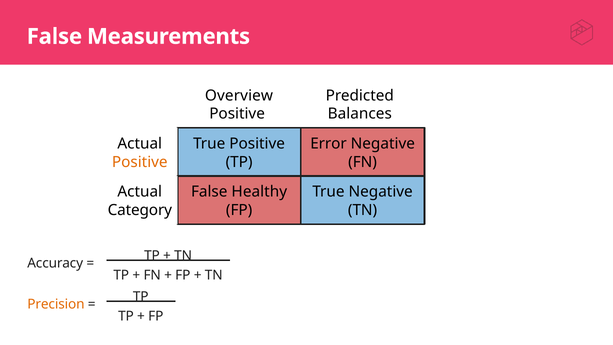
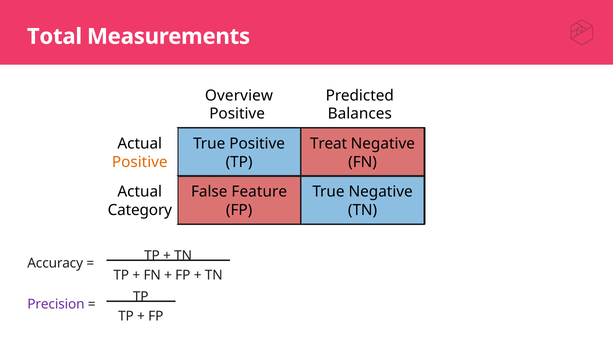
False: False -> Total (54, 37)
Error: Error -> Treat (329, 144)
Healthy: Healthy -> Feature (259, 192)
Precision colour: orange -> purple (56, 304)
